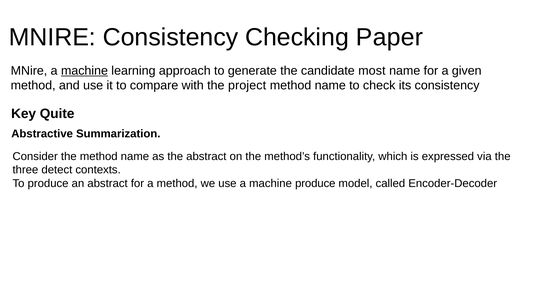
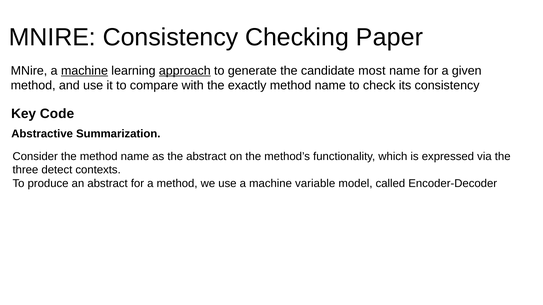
approach underline: none -> present (185, 71)
project: project -> exactly (247, 86)
Quite: Quite -> Code (57, 114)
machine produce: produce -> variable (315, 184)
